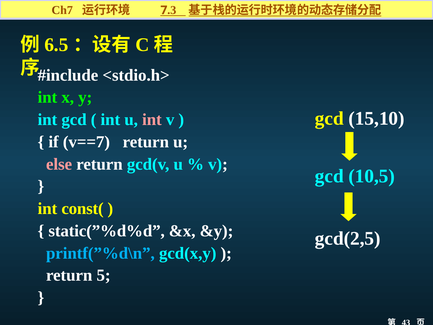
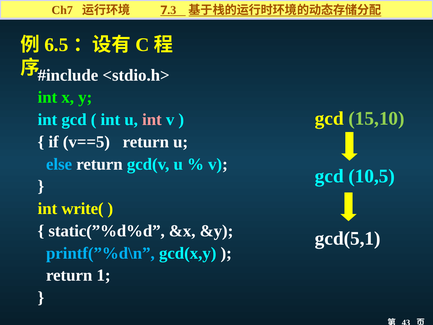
15,10 colour: white -> light green (377, 118)
v==7: v==7 -> v==5 (86, 142)
else colour: pink -> light blue (59, 164)
const(: const( -> write( (83, 208)
gcd(2,5: gcd(2,5 -> gcd(5,1 (348, 238)
5: 5 -> 1 (104, 275)
